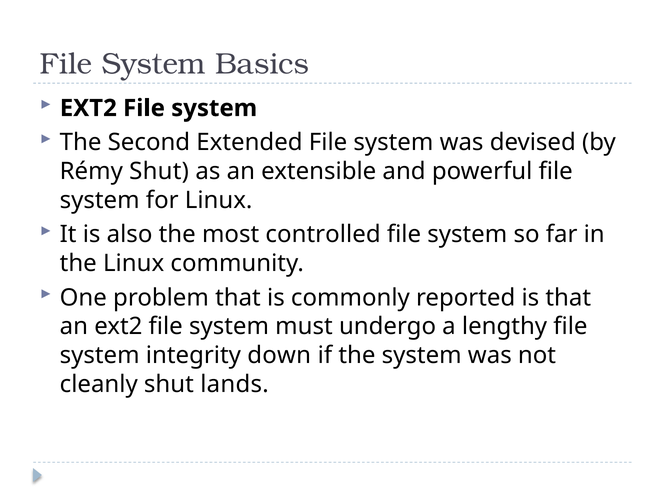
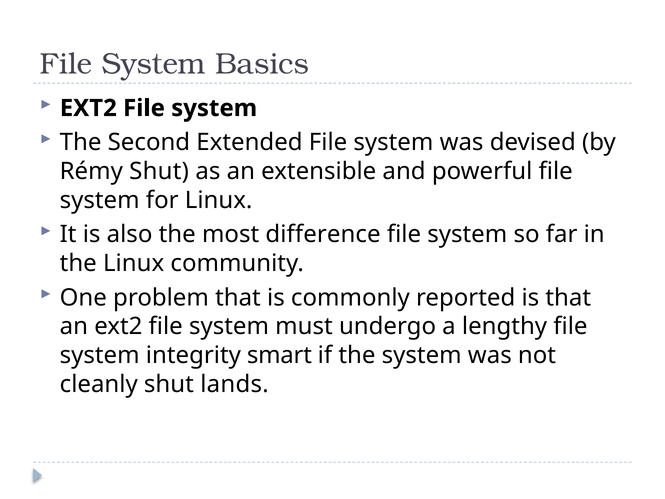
controlled: controlled -> difference (323, 234)
down: down -> smart (279, 355)
